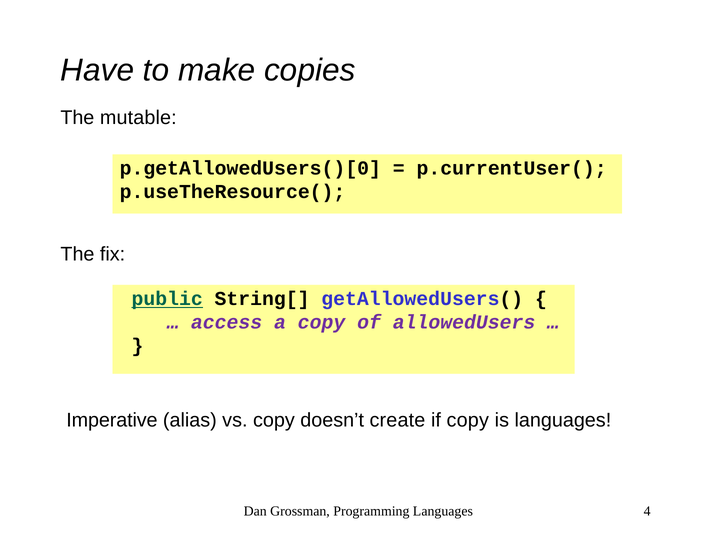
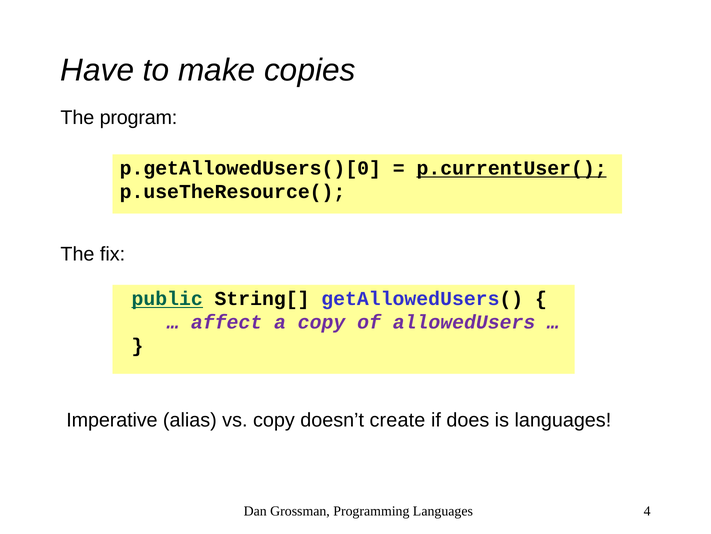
mutable: mutable -> program (138, 117)
p.currentUser( underline: none -> present (512, 168)
access: access -> affect (227, 322)
if copy: copy -> does (468, 420)
